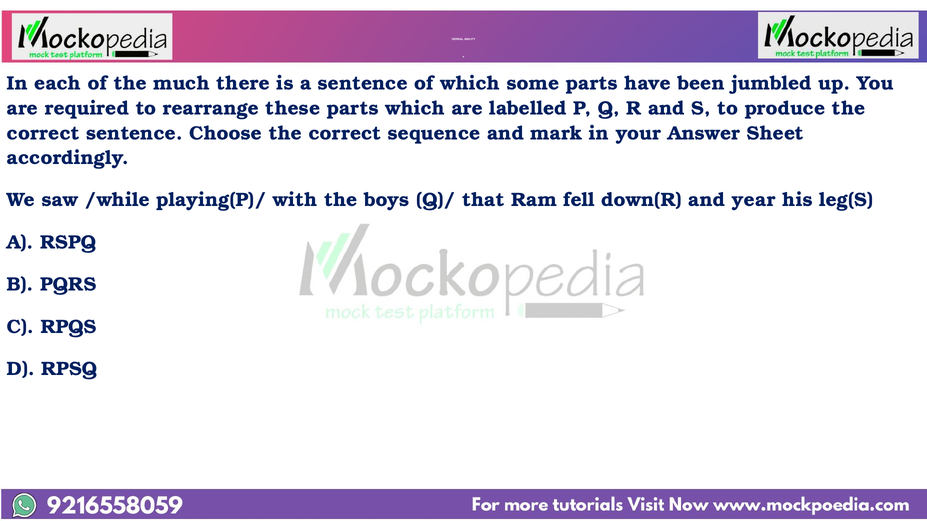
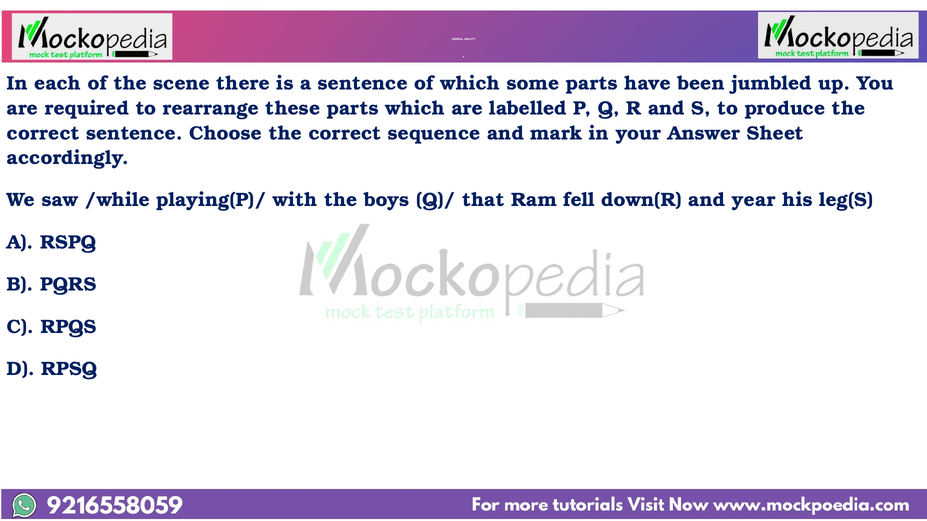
much: much -> scene (182, 84)
